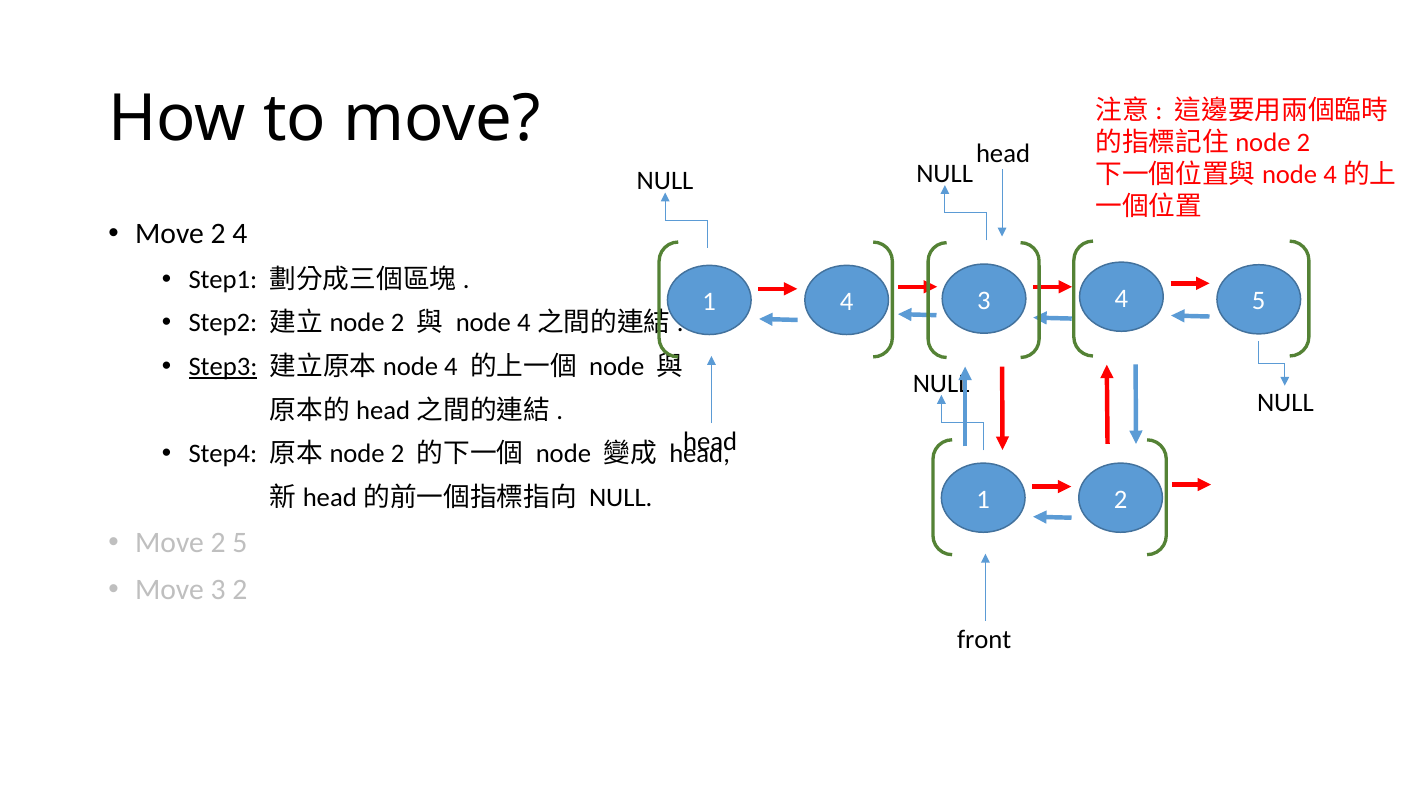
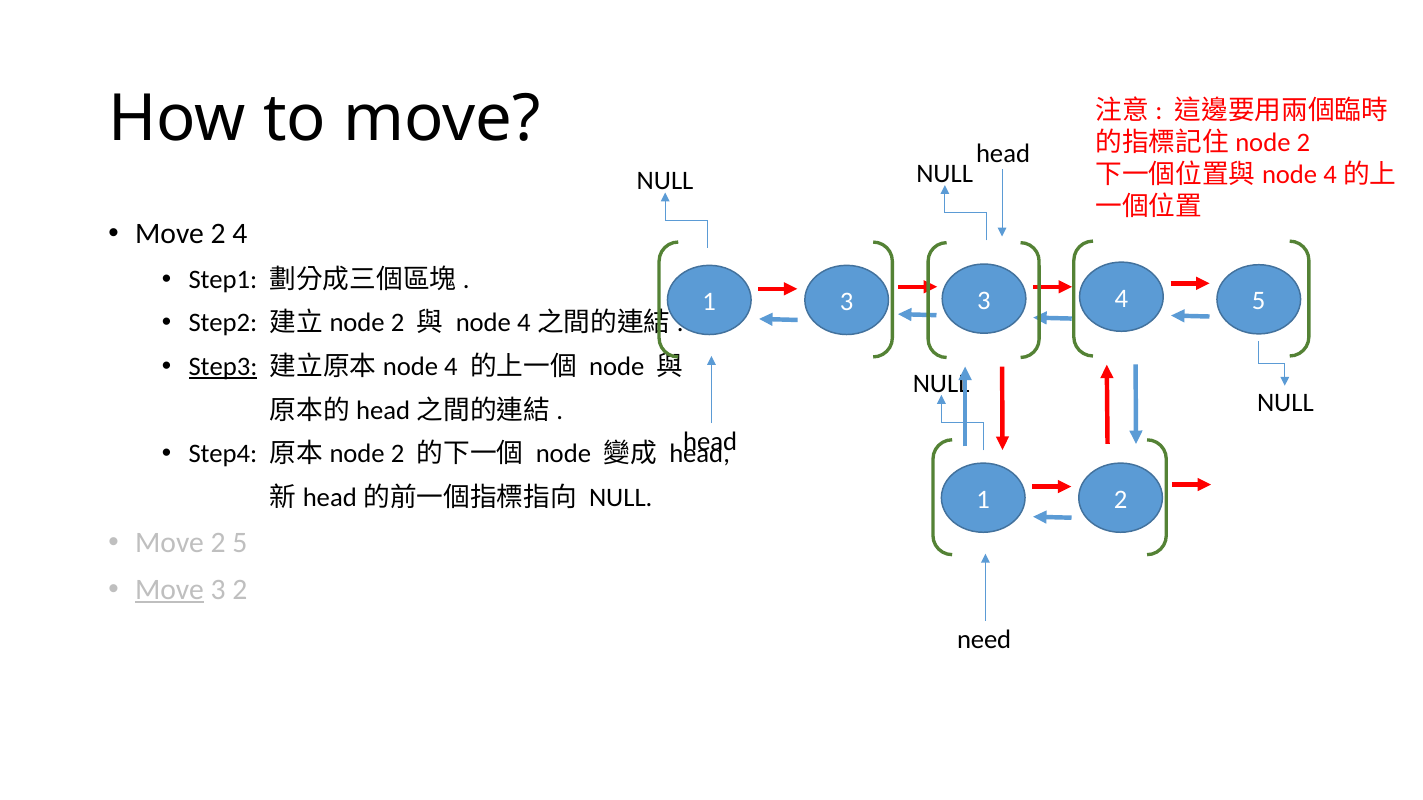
1 4: 4 -> 3 (847, 302)
Move underline: none -> present (170, 590)
front: front -> need (984, 640)
